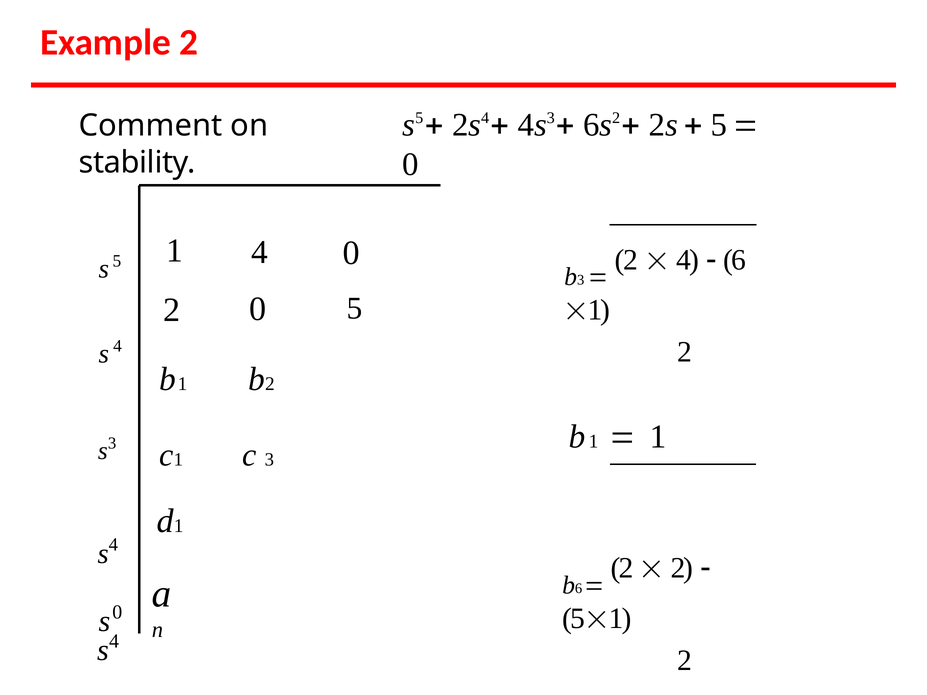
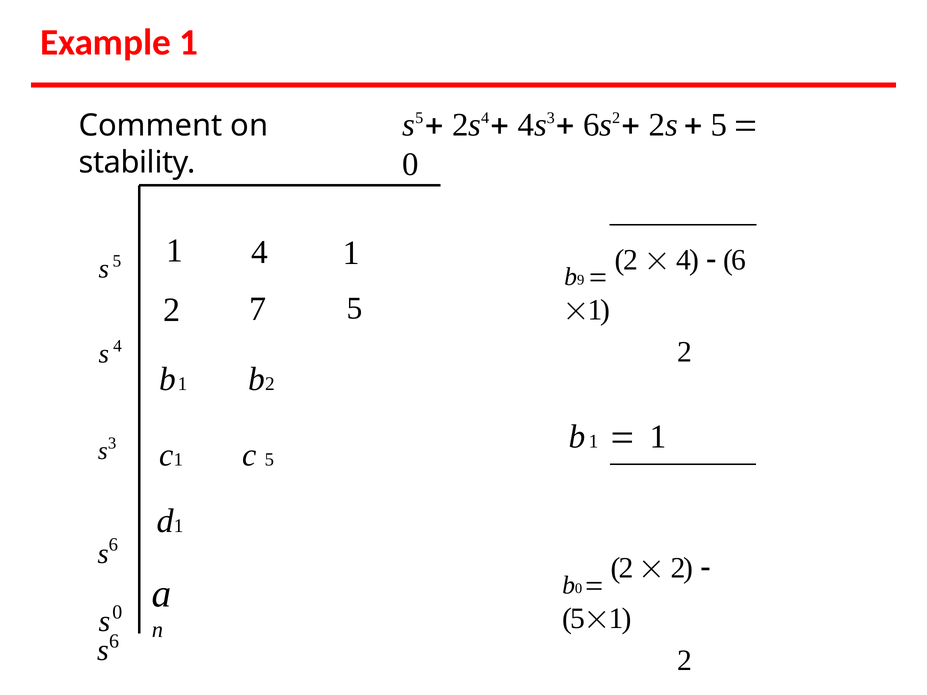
Example 2: 2 -> 1 (189, 43)
4 0: 0 -> 1 (351, 253)
3: 3 -> 9 (581, 280)
2 0: 0 -> 7 (258, 309)
c 3: 3 -> 5 (269, 460)
4: 4 -> 6 (113, 545)
6: 6 -> 0 (579, 589)
4: 4 -> 6 (114, 641)
